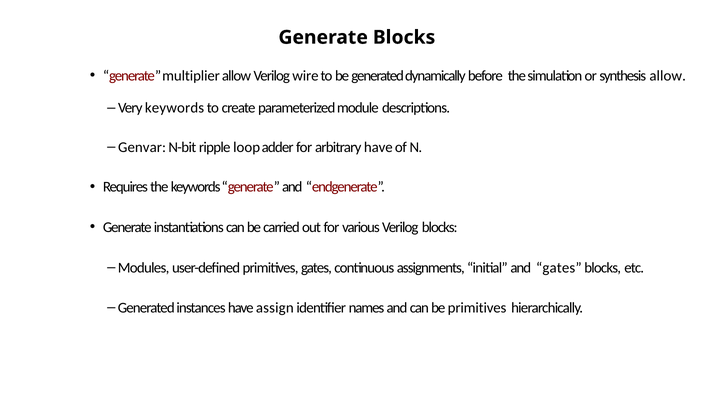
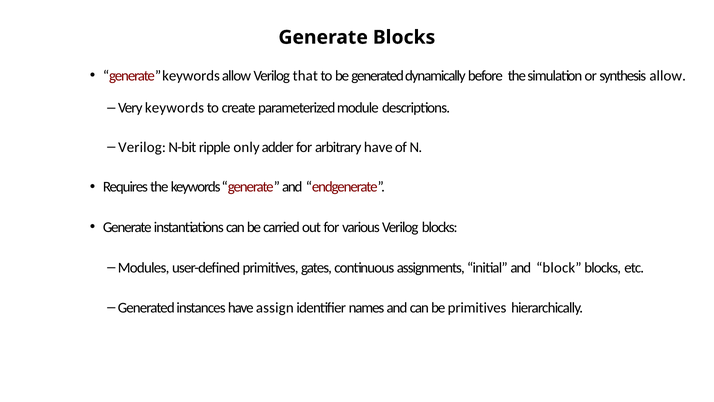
generate multiplier: multiplier -> keywords (191, 76)
wire: wire -> that (305, 76)
Genvar: Genvar -> Verilog (142, 147)
loop: loop -> only (247, 147)
and gates: gates -> block (559, 267)
